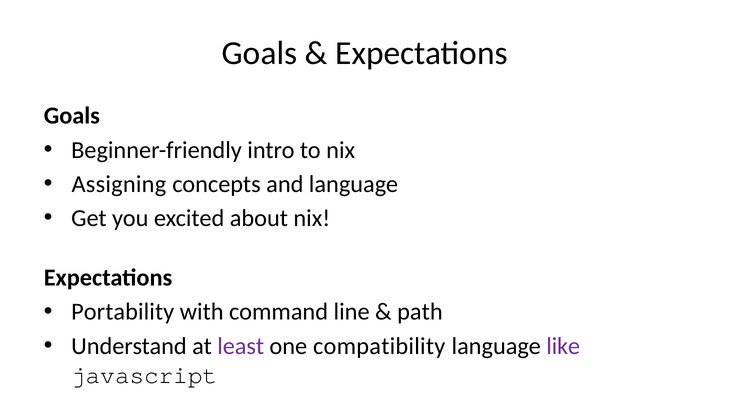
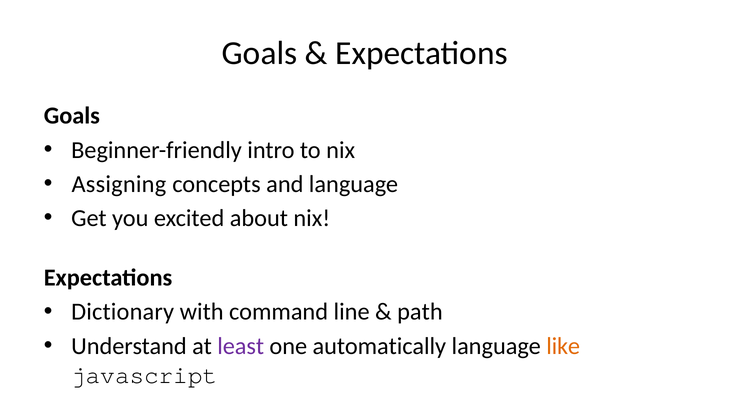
Portability: Portability -> Dictionary (123, 312)
compatibility: compatibility -> automatically (379, 346)
like colour: purple -> orange (563, 346)
